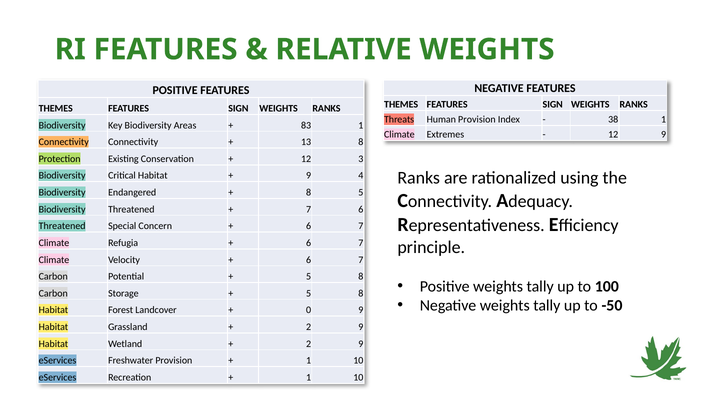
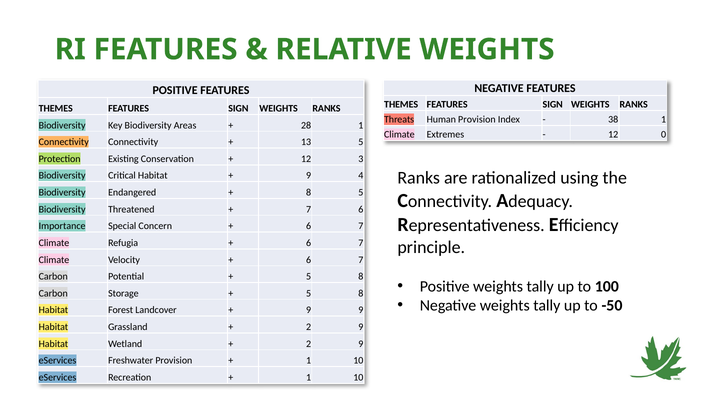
83: 83 -> 28 (306, 125)
12 9: 9 -> 0 (664, 134)
13 8: 8 -> 5 (361, 142)
Threatened: Threatened -> Importance (62, 226)
0: 0 -> 9 (309, 310)
